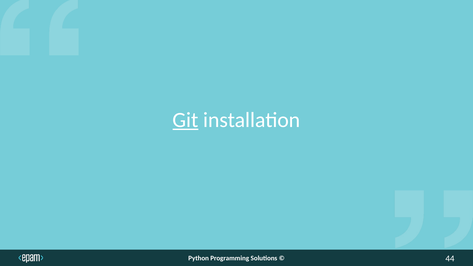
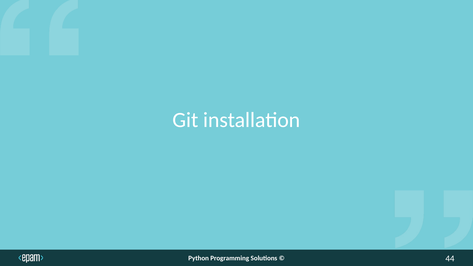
Git underline: present -> none (185, 120)
